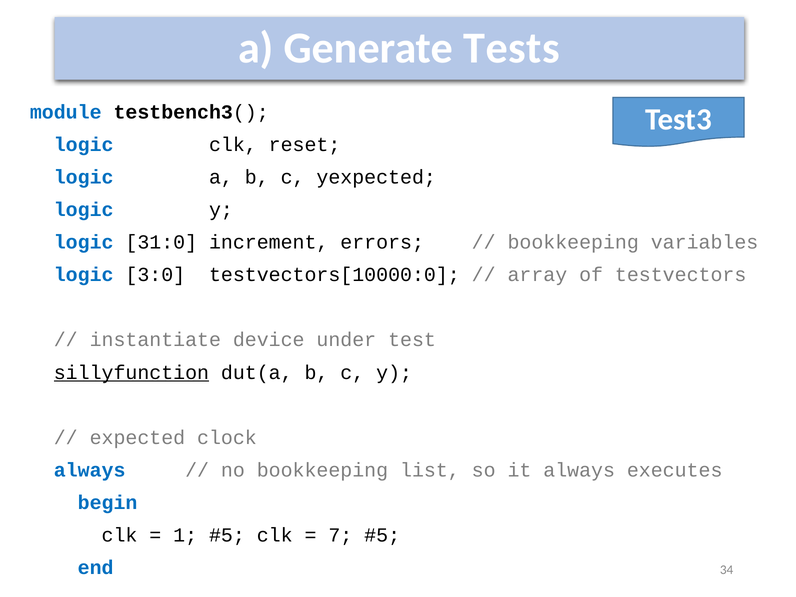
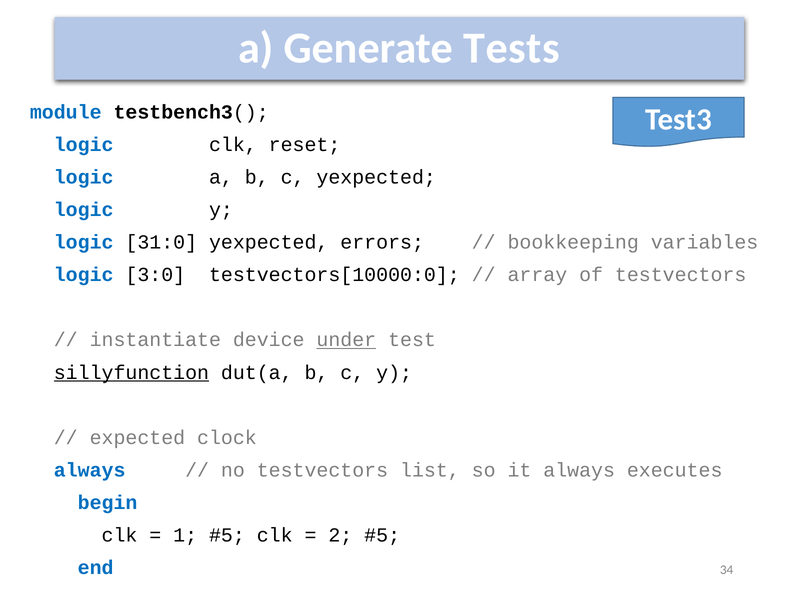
31:0 increment: increment -> yexpected (269, 242)
under underline: none -> present (346, 340)
no bookkeeping: bookkeeping -> testvectors (322, 470)
7: 7 -> 2 (340, 535)
